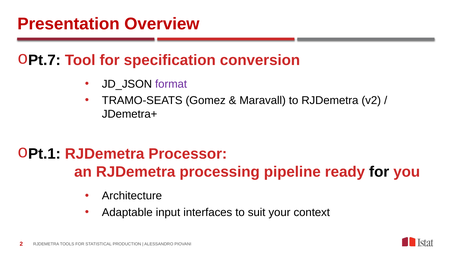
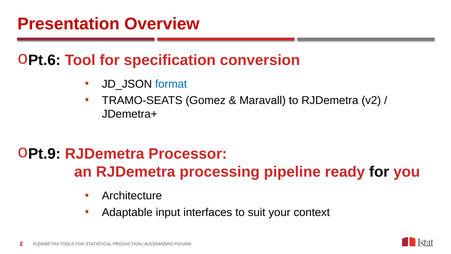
Pt.7: Pt.7 -> Pt.6 (44, 60)
format colour: purple -> blue (171, 84)
Pt.1: Pt.1 -> Pt.9 (44, 154)
